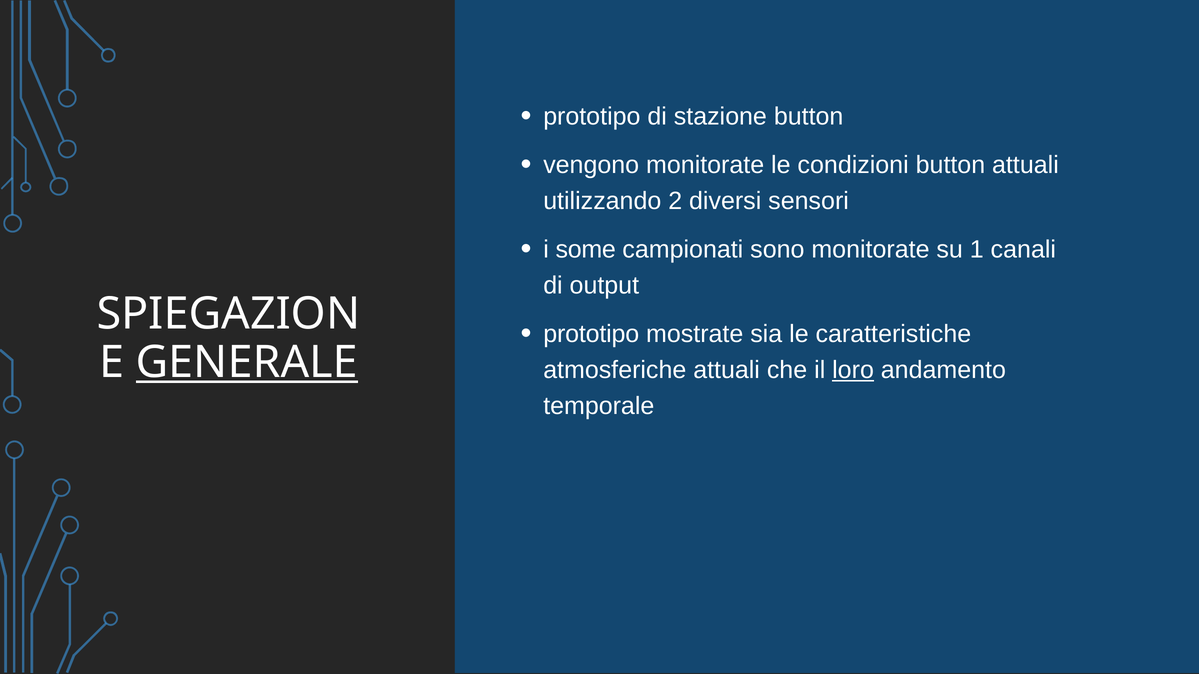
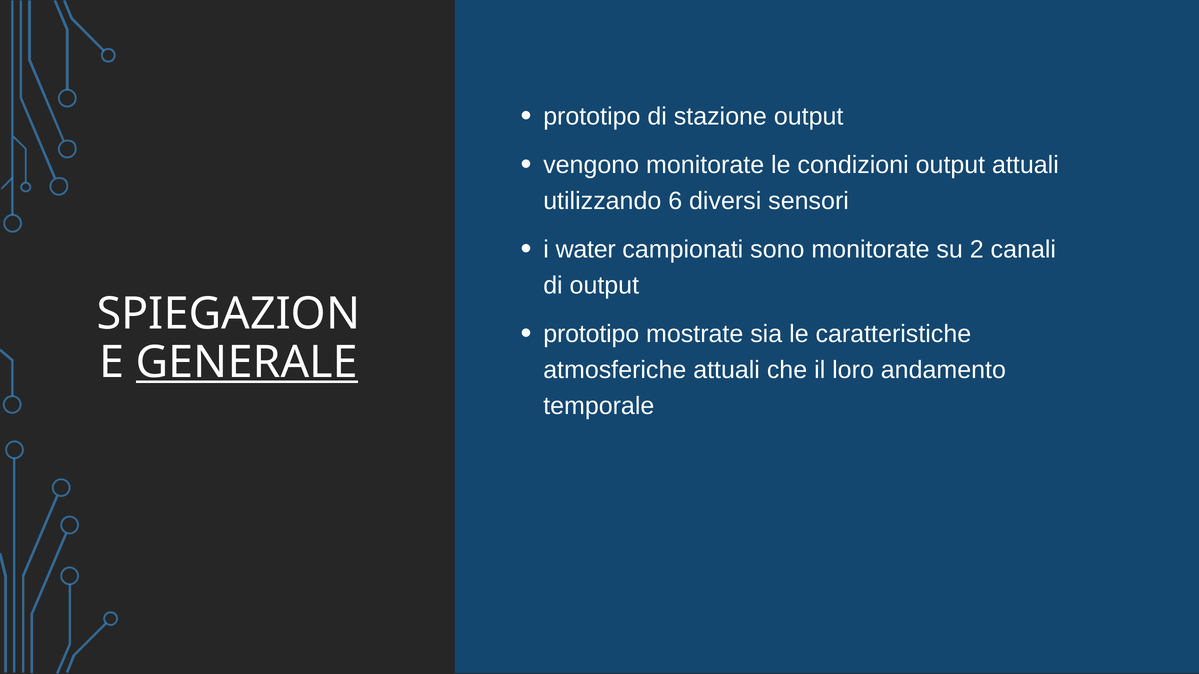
stazione button: button -> output (809, 117)
condizioni button: button -> output (950, 165)
2: 2 -> 6 (675, 201)
some: some -> water (586, 250)
1: 1 -> 2 (977, 250)
loro underline: present -> none (853, 370)
